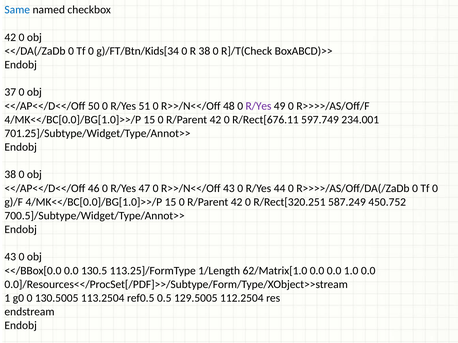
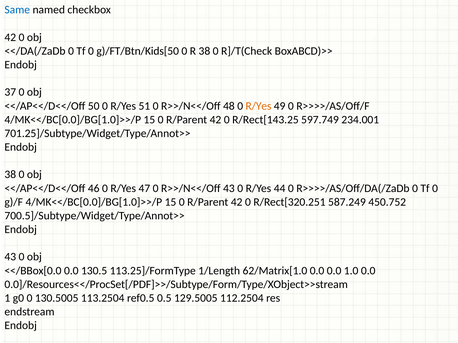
g)/FT/Btn/Kids[34: g)/FT/Btn/Kids[34 -> g)/FT/Btn/Kids[50 (138, 51)
R/Yes colour: purple -> orange (258, 106)
R/Rect[676.11: R/Rect[676.11 -> R/Rect[143.25 (265, 120)
